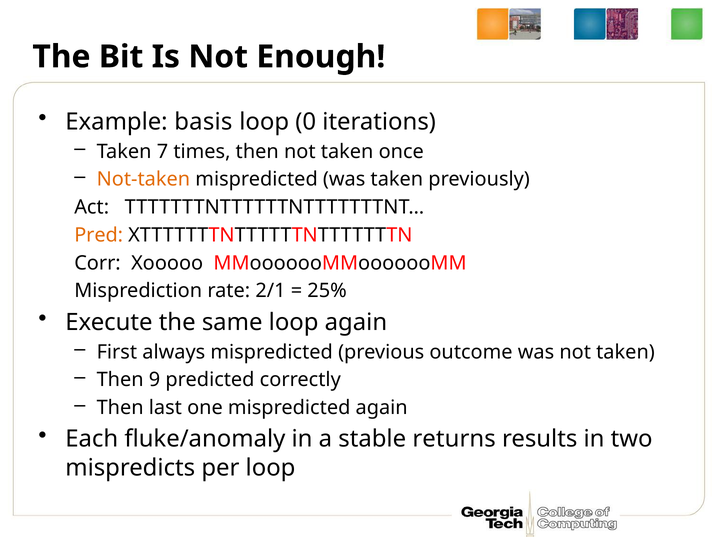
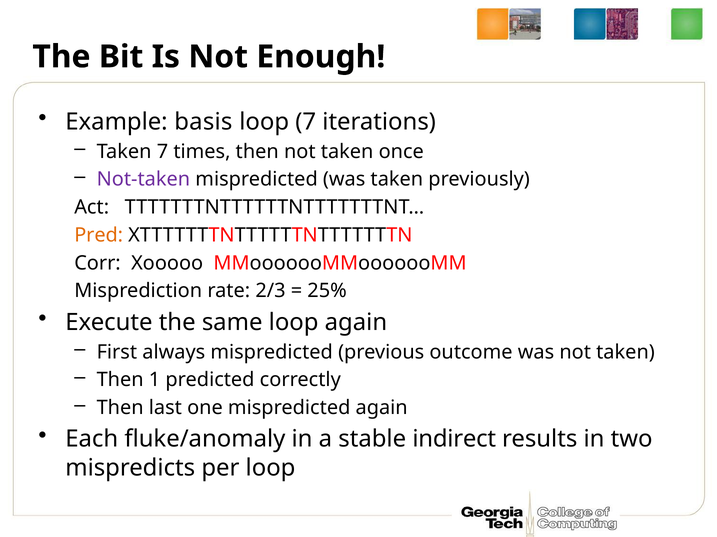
loop 0: 0 -> 7 (306, 122)
Not-taken colour: orange -> purple (143, 180)
2/1: 2/1 -> 2/3 (270, 291)
9: 9 -> 1 (154, 380)
returns: returns -> indirect (454, 440)
